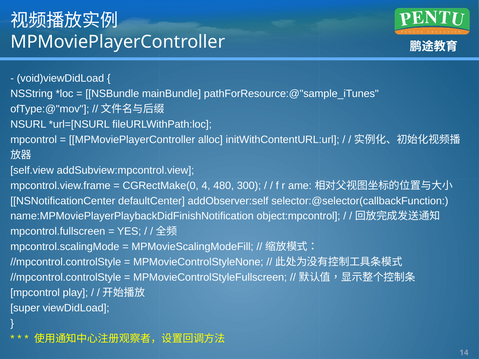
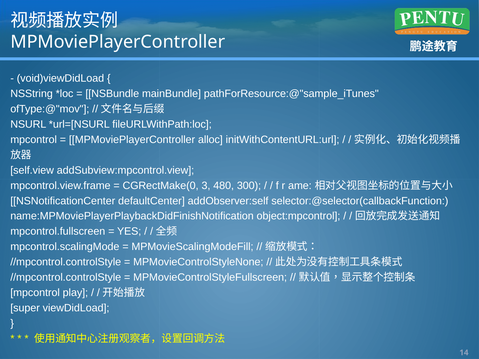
4: 4 -> 3 (206, 186)
